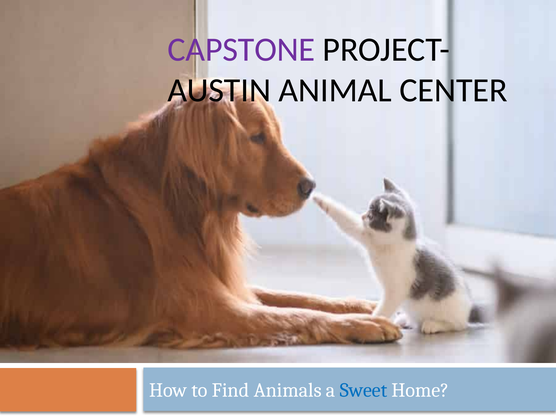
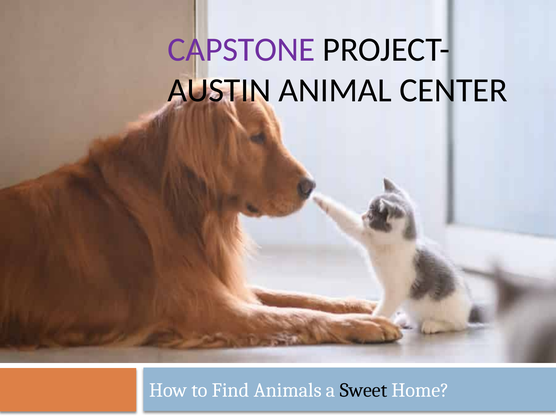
Sweet colour: blue -> black (364, 390)
